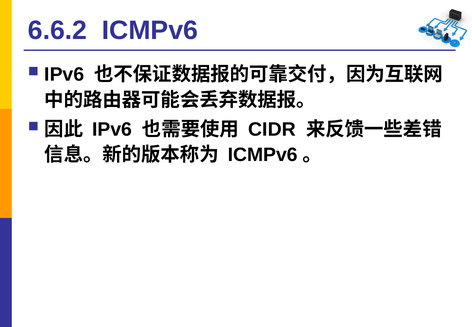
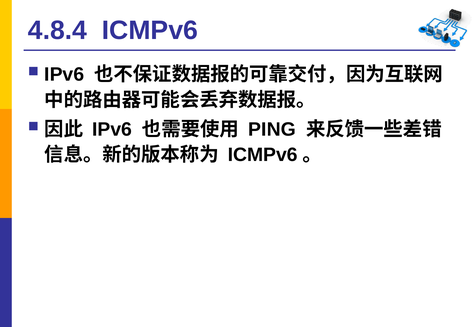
6.6.2: 6.6.2 -> 4.8.4 (58, 30)
CIDR: CIDR -> PING (272, 129)
